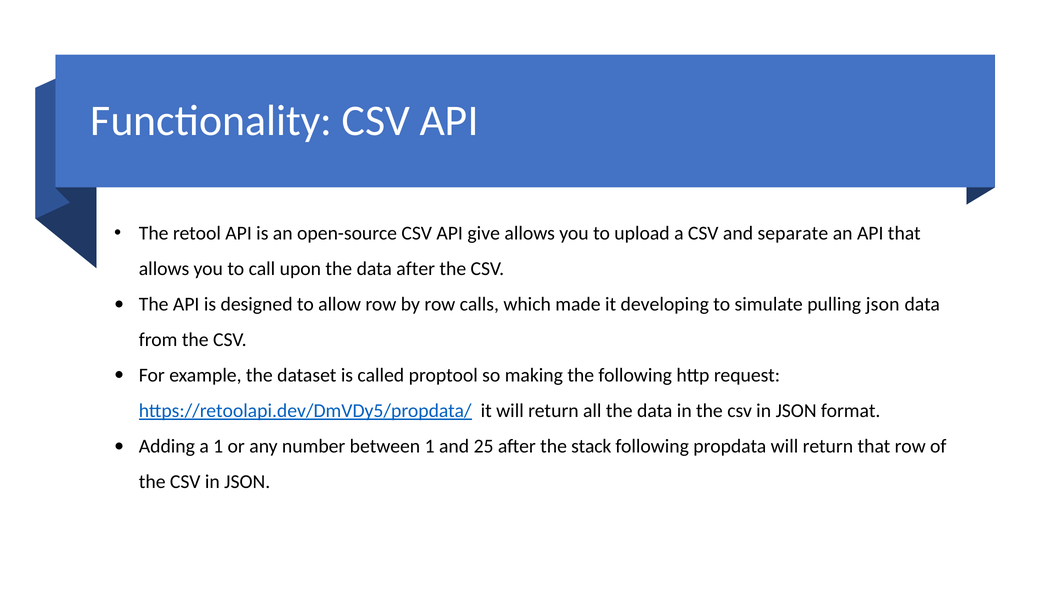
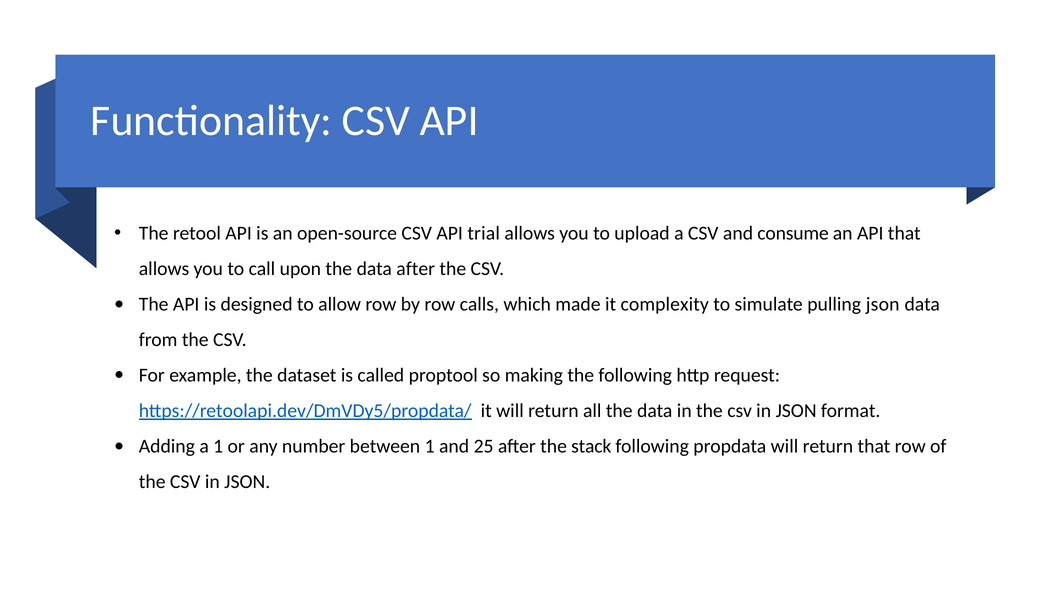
give: give -> trial (484, 234)
separate: separate -> consume (793, 234)
developing: developing -> complexity (665, 305)
